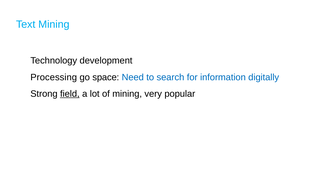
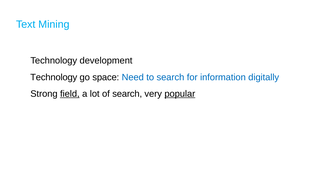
Processing: Processing -> Technology (54, 77)
of mining: mining -> search (127, 94)
popular underline: none -> present (180, 94)
